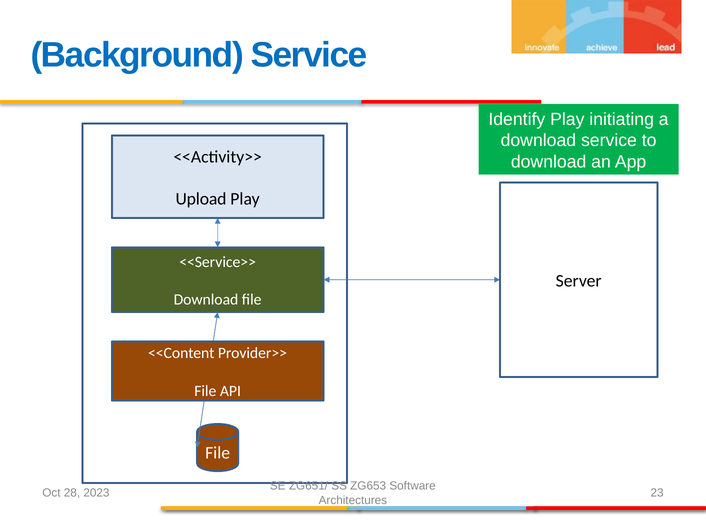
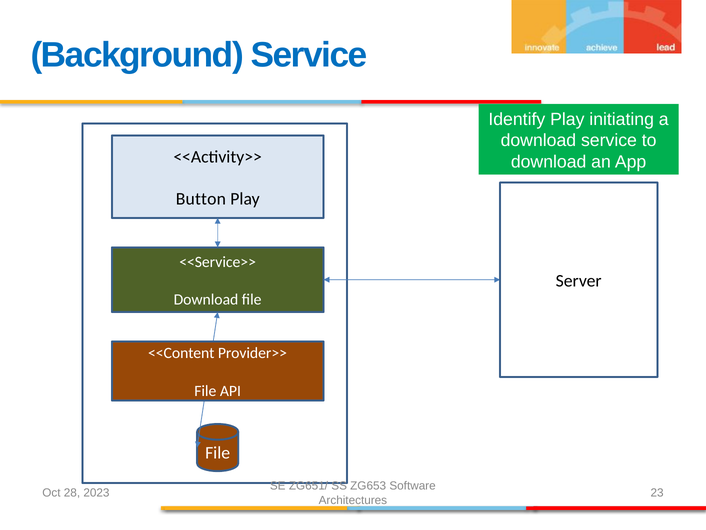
Upload: Upload -> Button (201, 199)
